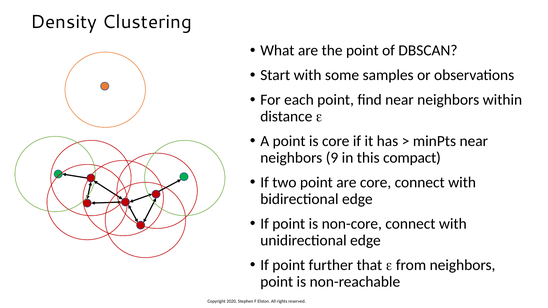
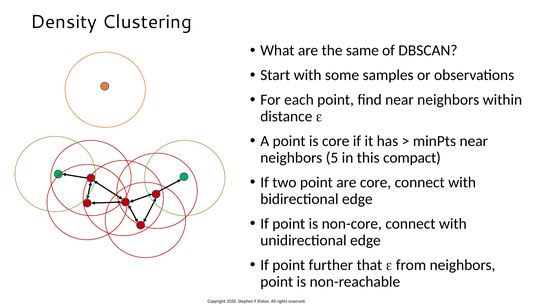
the point: point -> same (362, 51)
9: 9 -> 5 (332, 158)
